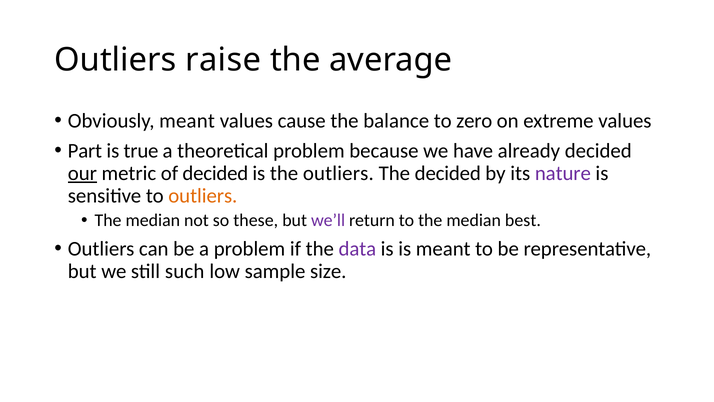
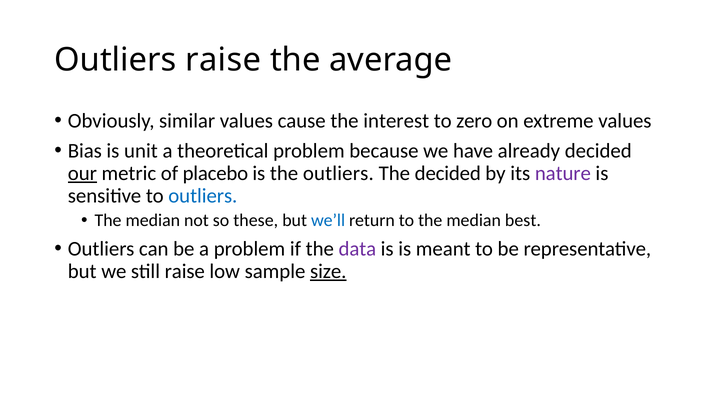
Obviously meant: meant -> similar (187, 121)
balance: balance -> interest (396, 121)
Part: Part -> Bias (85, 151)
true: true -> unit (141, 151)
of decided: decided -> placebo (215, 173)
outliers colour: orange -> blue (203, 196)
we’ll colour: purple -> blue (328, 220)
still such: such -> raise (185, 271)
size underline: none -> present (328, 271)
